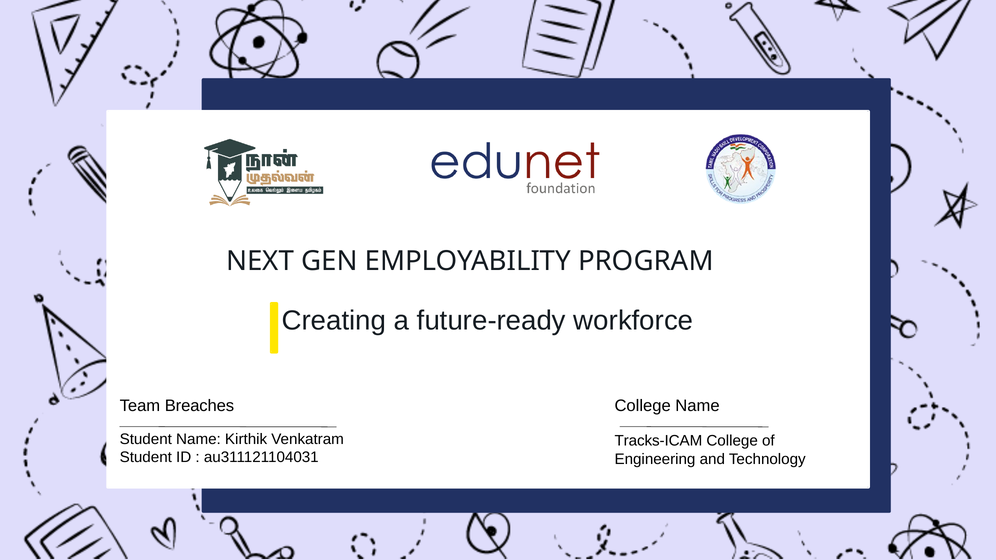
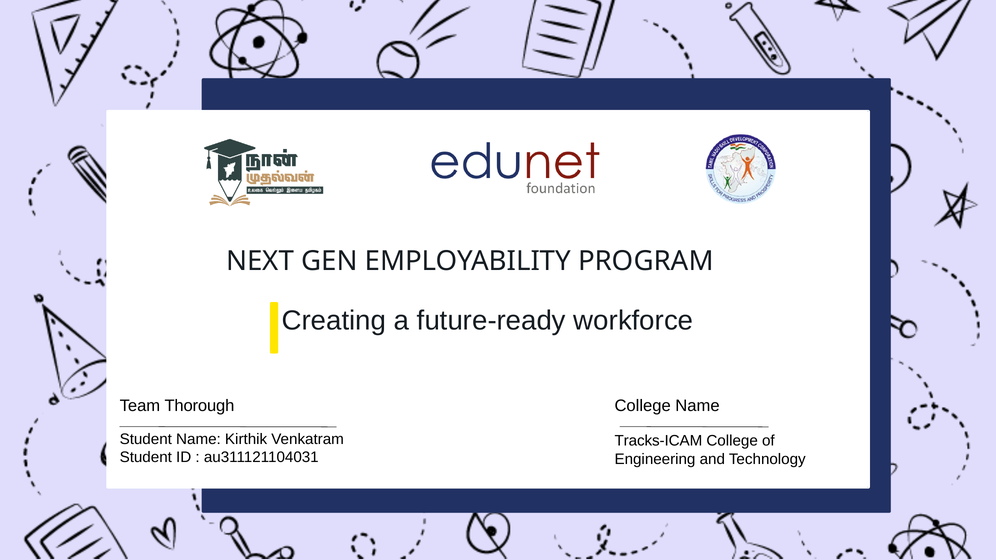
Breaches: Breaches -> Thorough (199, 406)
